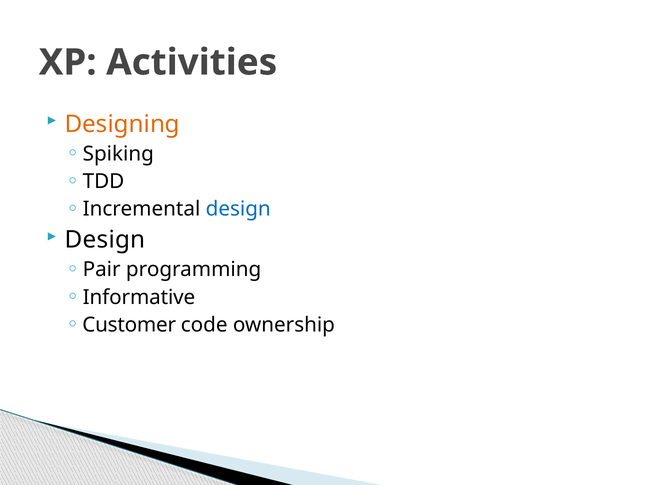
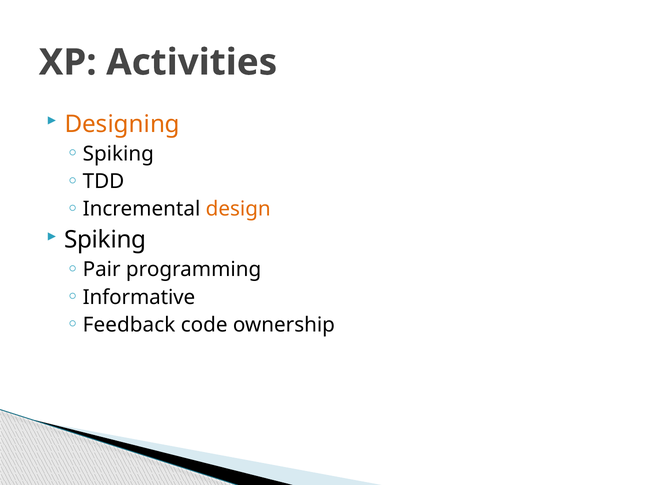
design colour: blue -> orange (238, 209)
Design: Design -> Spiking (105, 240)
Customer: Customer -> Feedback (129, 325)
